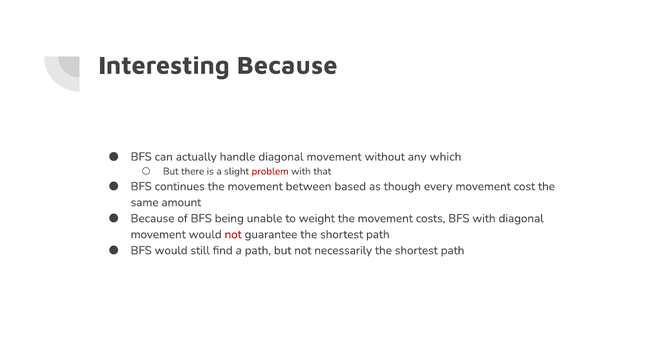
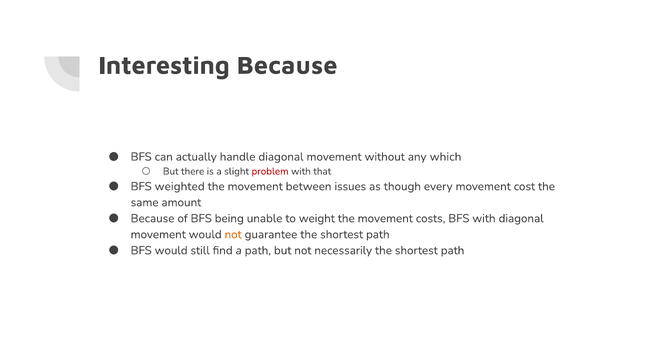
continues: continues -> weighted (180, 186)
based: based -> issues (350, 186)
not colour: red -> orange (233, 234)
